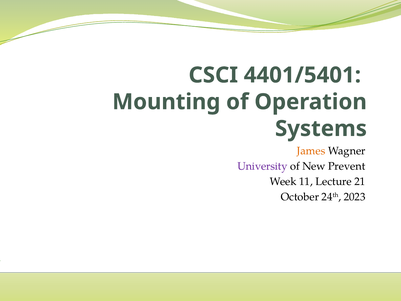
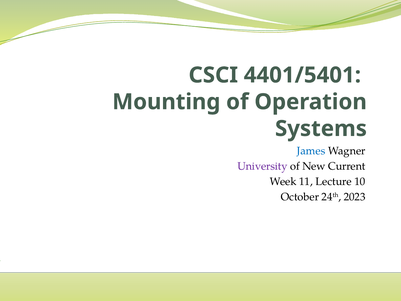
James colour: orange -> blue (311, 151)
Prevent: Prevent -> Current (347, 166)
21: 21 -> 10 (360, 181)
